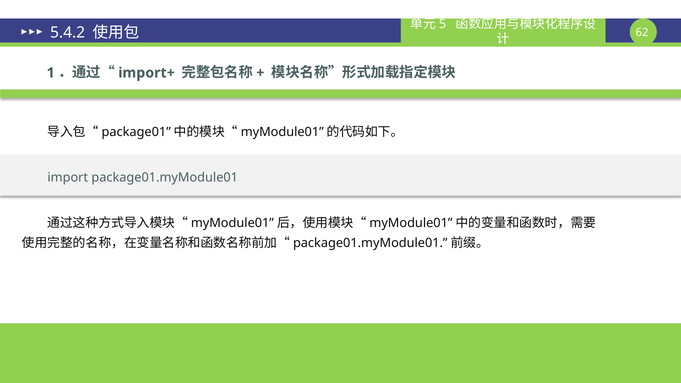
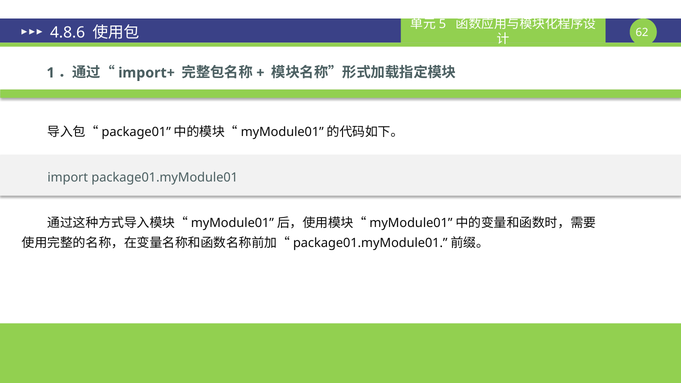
5.4.2: 5.4.2 -> 4.8.6 (68, 32)
